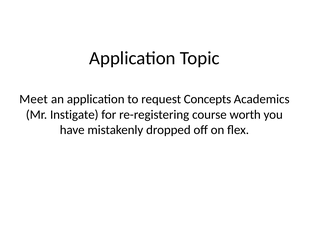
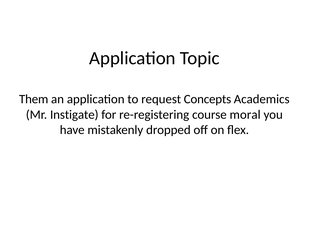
Meet: Meet -> Them (34, 100)
worth: worth -> moral (245, 115)
